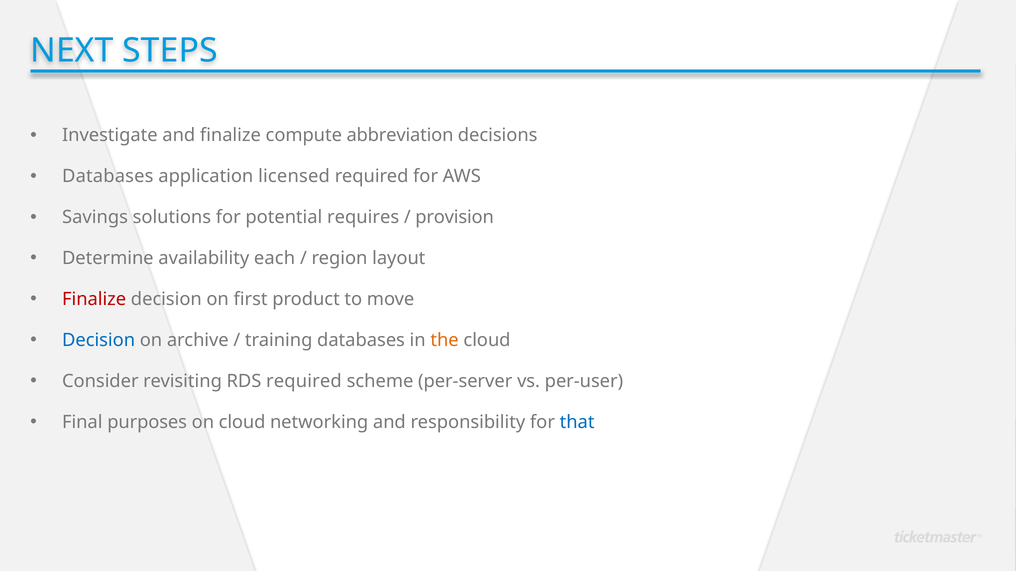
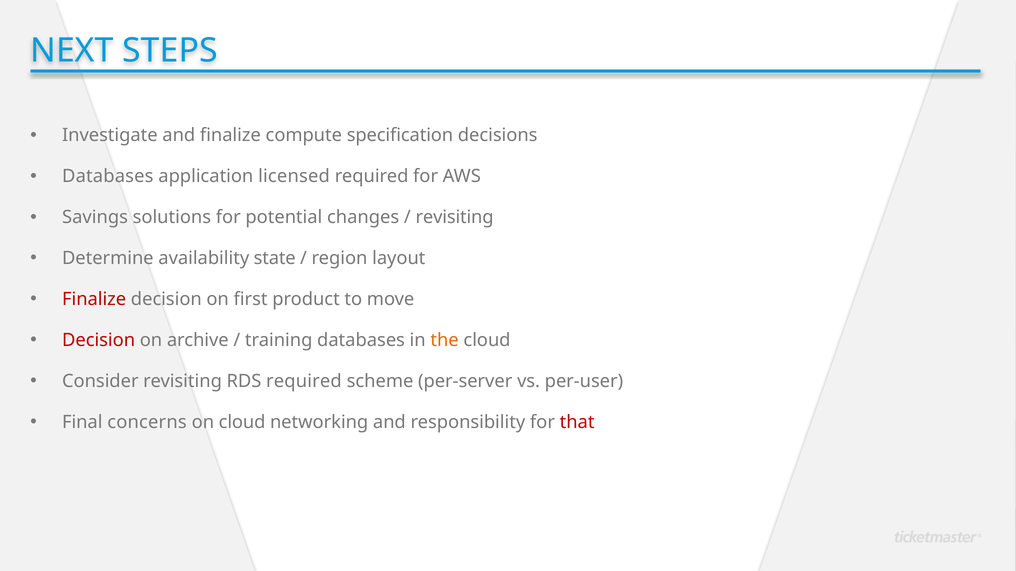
abbreviation: abbreviation -> specification (400, 135)
requires: requires -> changes (363, 217)
provision: provision -> revisiting (455, 217)
each: each -> state (275, 258)
Decision colour: blue -> red (99, 340)
purposes: purposes -> concerns (147, 422)
that colour: blue -> red (577, 422)
